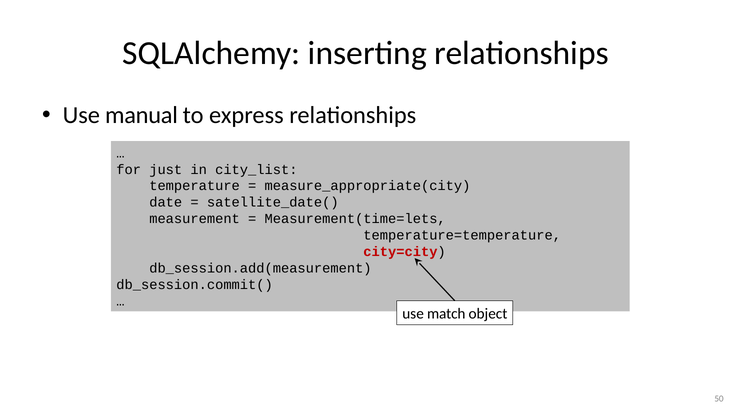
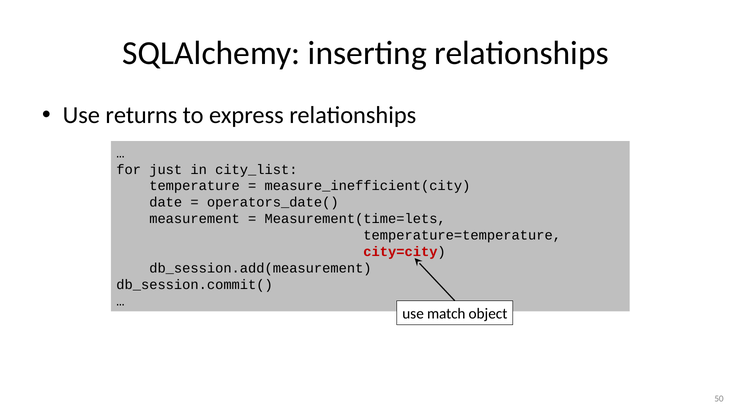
manual: manual -> returns (141, 115)
measure_appropriate(city: measure_appropriate(city -> measure_inefficient(city (367, 186)
satellite_date(: satellite_date( -> operators_date( (273, 202)
